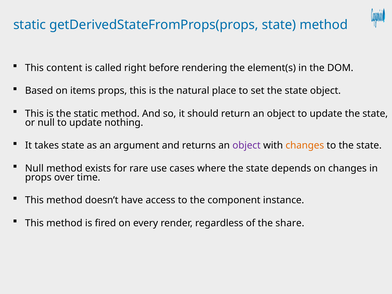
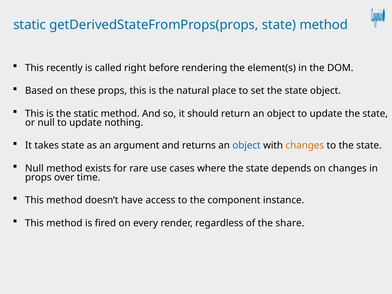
content: content -> recently (64, 68)
items: items -> these (83, 91)
object colour: purple -> blue (247, 145)
